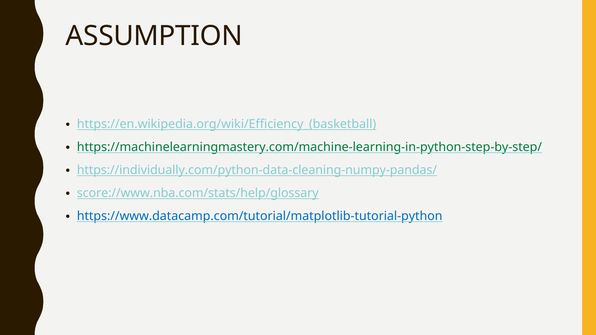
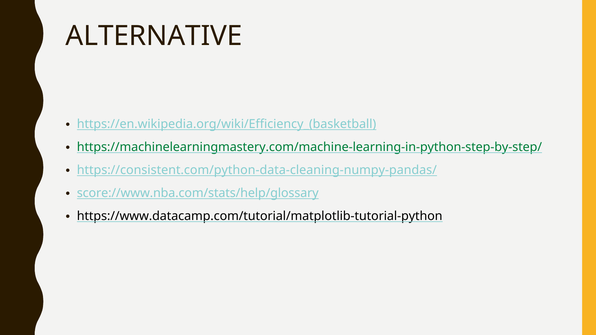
ASSUMPTION: ASSUMPTION -> ALTERNATIVE (154, 36)
https://individually.com/python-data-cleaning-numpy-pandas/: https://individually.com/python-data-cleaning-numpy-pandas/ -> https://consistent.com/python-data-cleaning-numpy-pandas/ (257, 170)
https://www.datacamp.com/tutorial/matplotlib-tutorial-python colour: blue -> black (260, 216)
